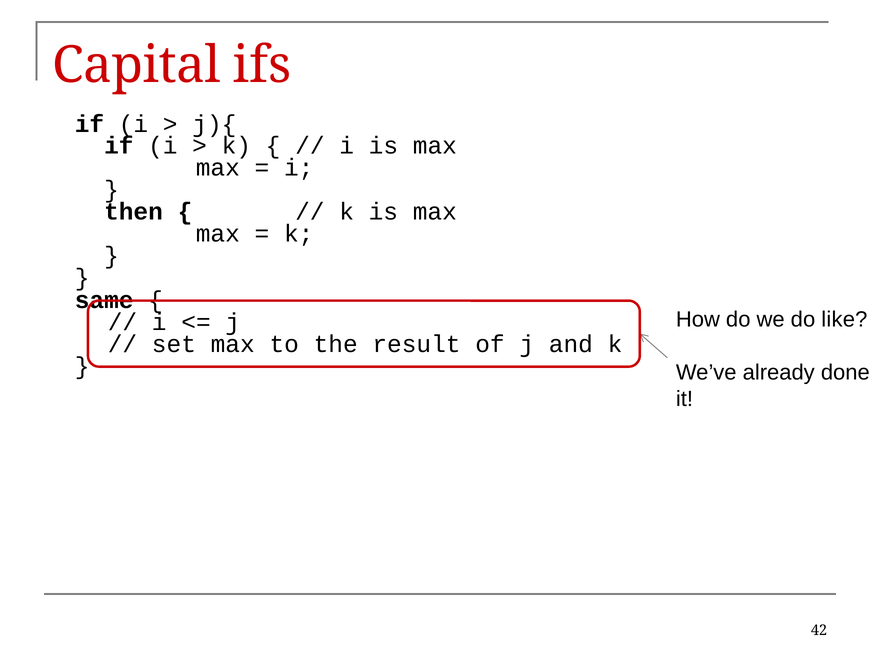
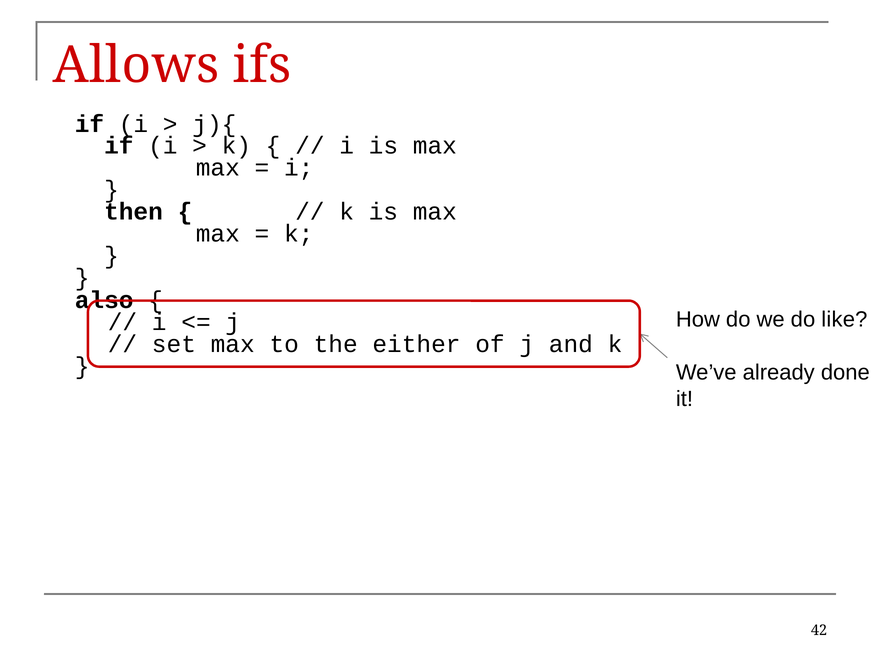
Capital: Capital -> Allows (136, 66)
same: same -> also (104, 300)
result: result -> either (416, 344)
